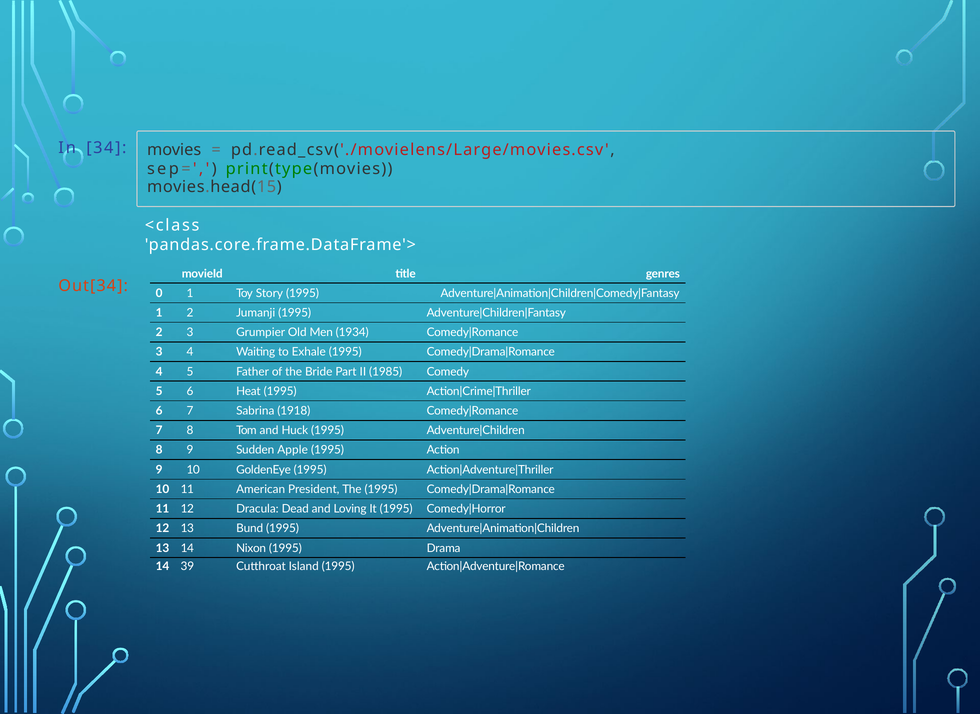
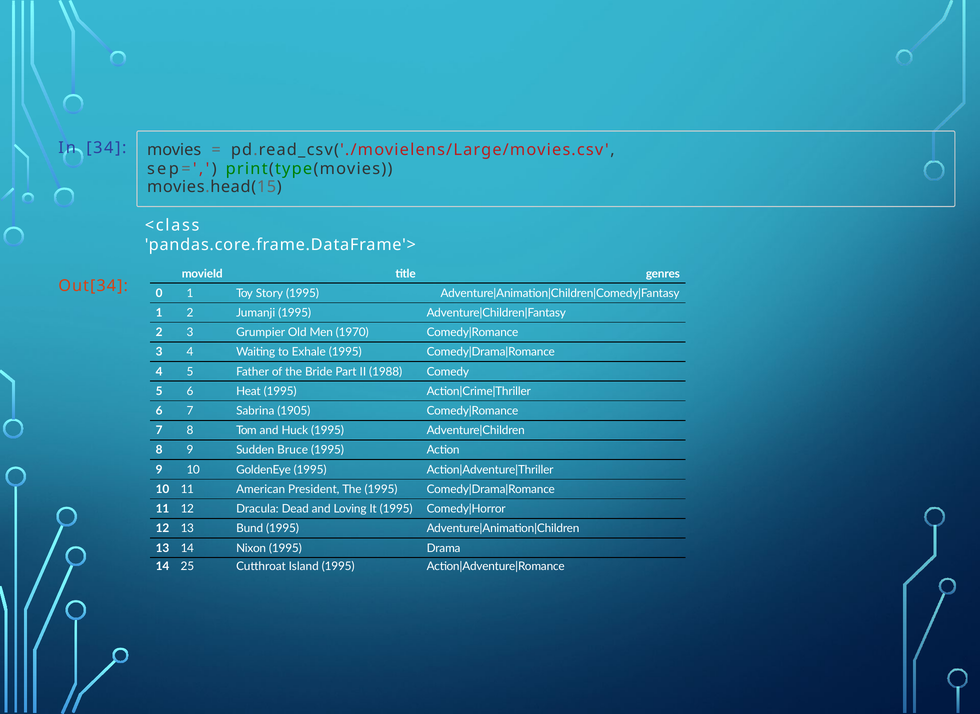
1934: 1934 -> 1970 (352, 333)
1985: 1985 -> 1988 (386, 372)
1918: 1918 -> 1905 (294, 411)
Apple: Apple -> Bruce (293, 450)
39: 39 -> 25 (187, 567)
